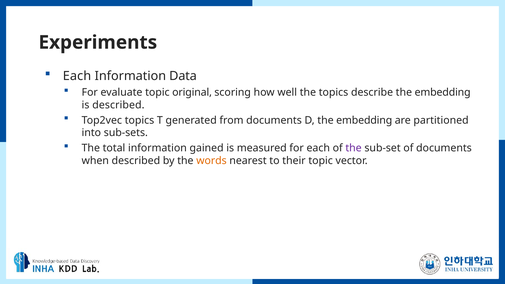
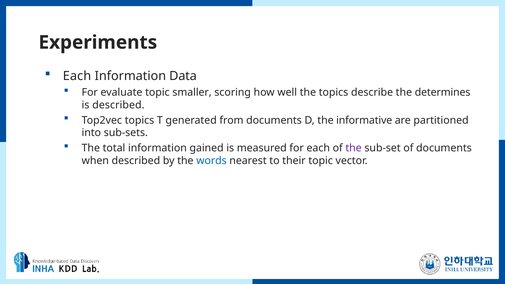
original: original -> smaller (192, 92)
describe the embedding: embedding -> determines (443, 92)
D the embedding: embedding -> informative (364, 120)
words colour: orange -> blue (211, 161)
